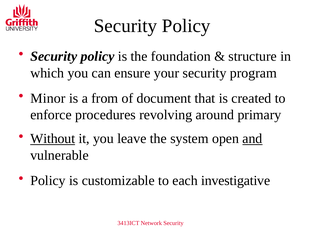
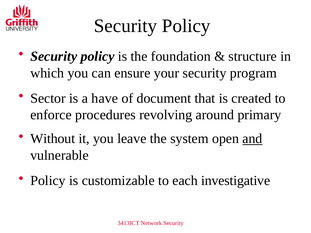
Minor: Minor -> Sector (48, 98)
from: from -> have (105, 98)
Without underline: present -> none (53, 139)
